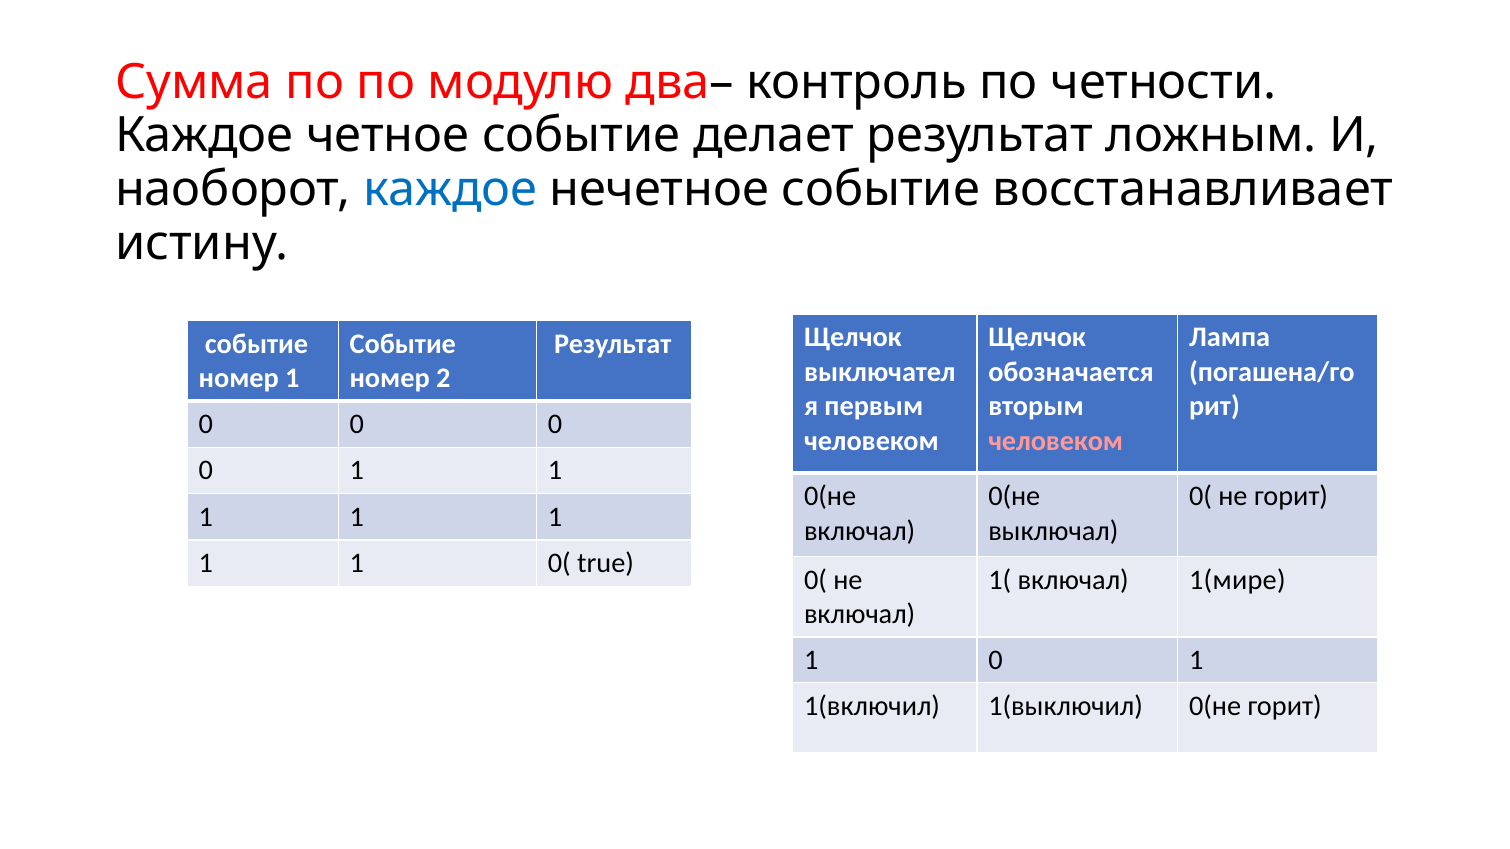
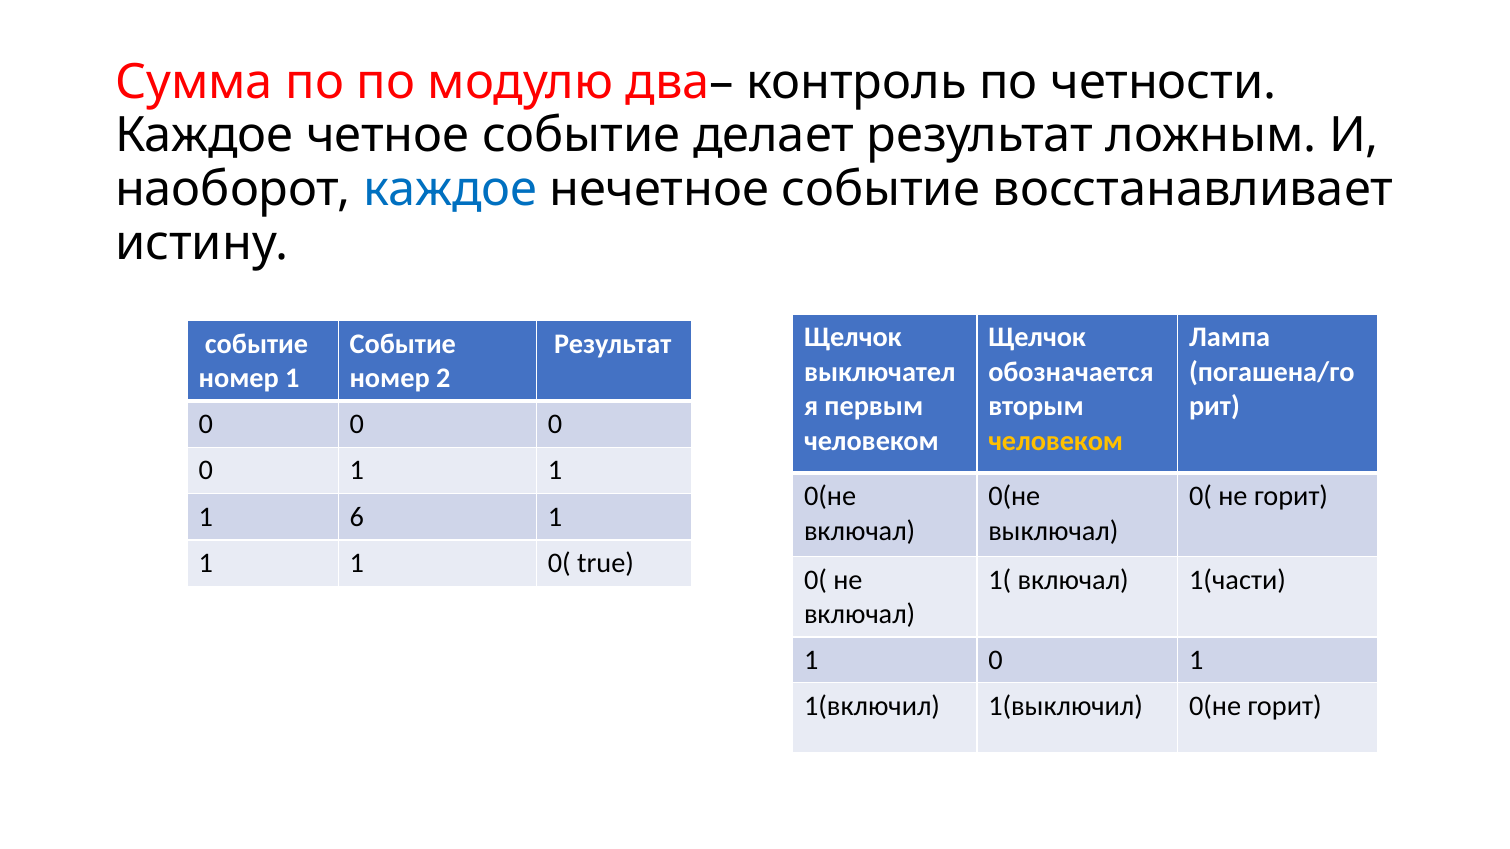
человеком colour: pink -> yellow (1056, 441)
1: 1 -> 6 (357, 517)
1(мире: 1(мире -> 1(части (1238, 580)
